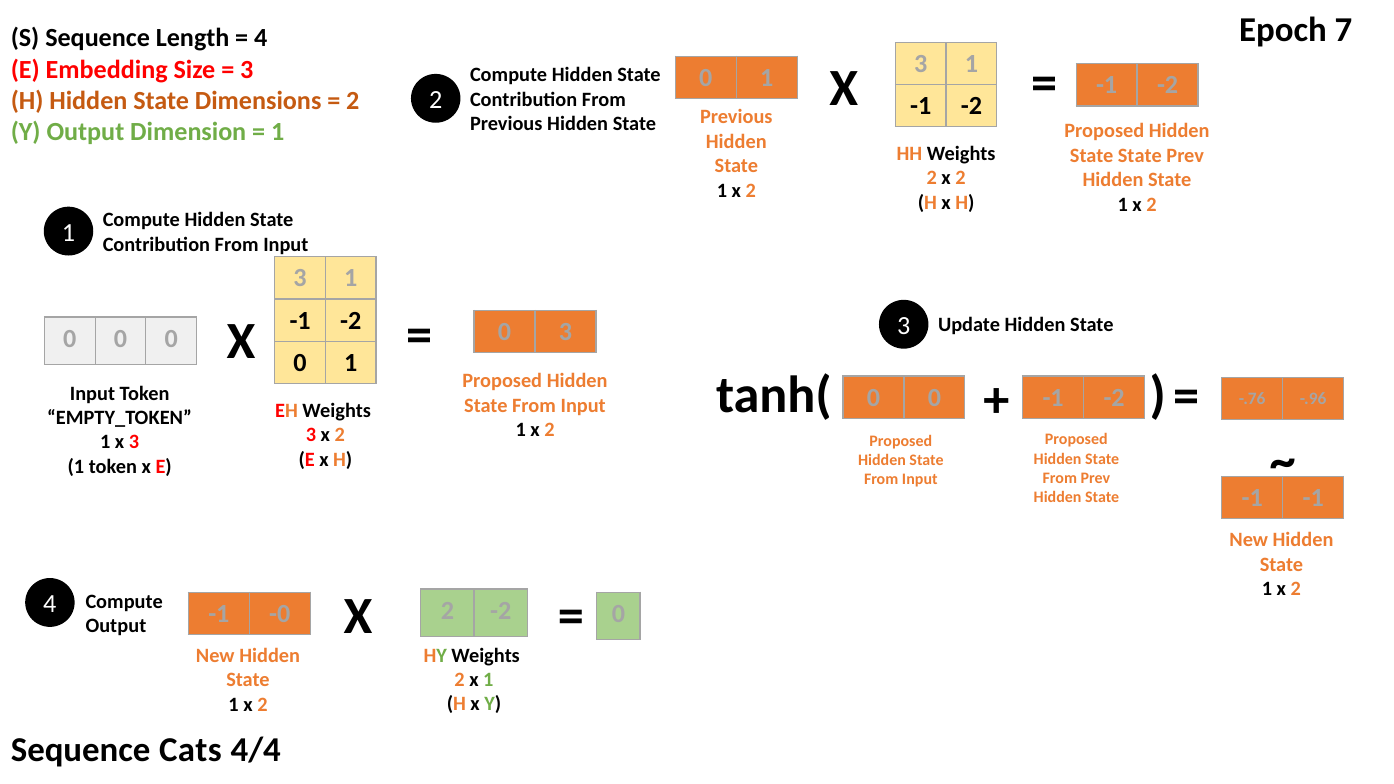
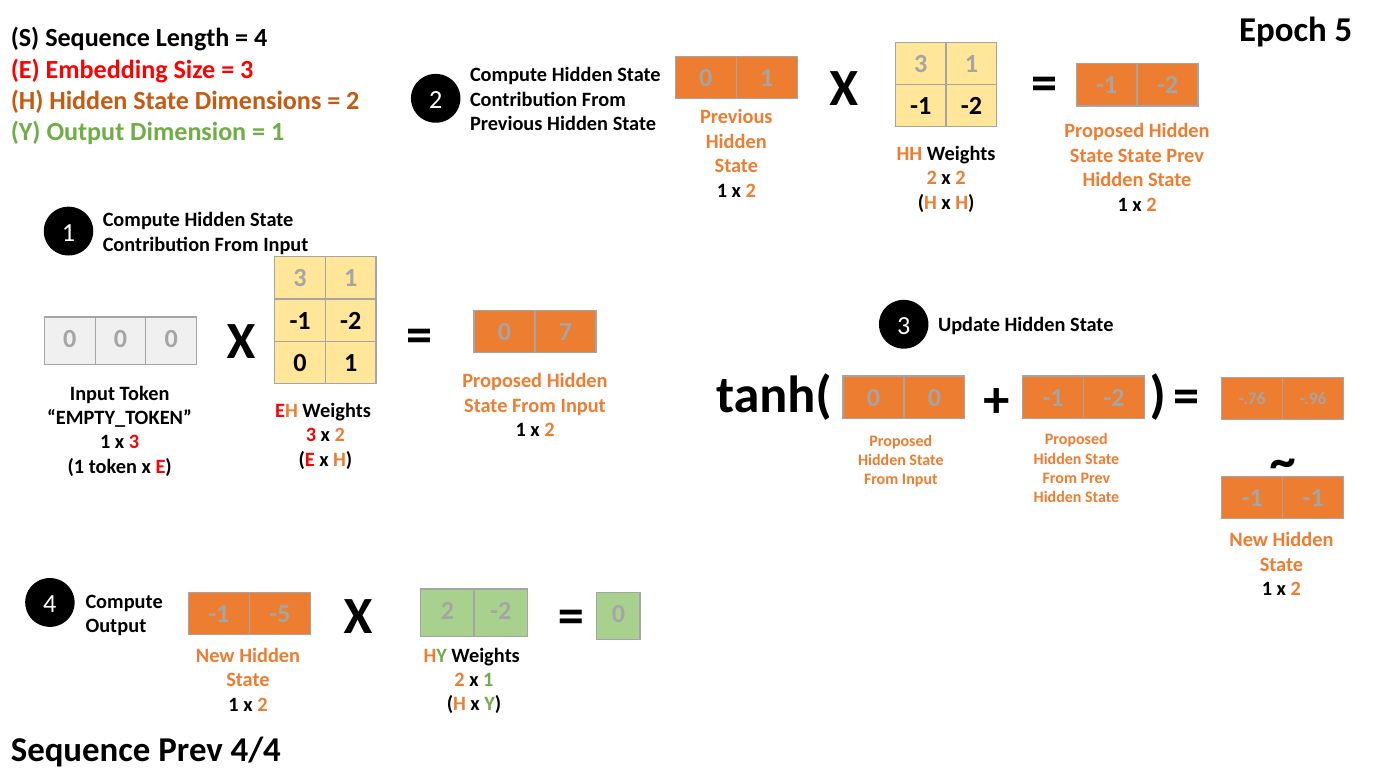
7: 7 -> 5 (1343, 30)
X 0 3: 3 -> 7 (566, 332)
-0: -0 -> -5 (280, 614)
Sequence Cats: Cats -> Prev (191, 750)
